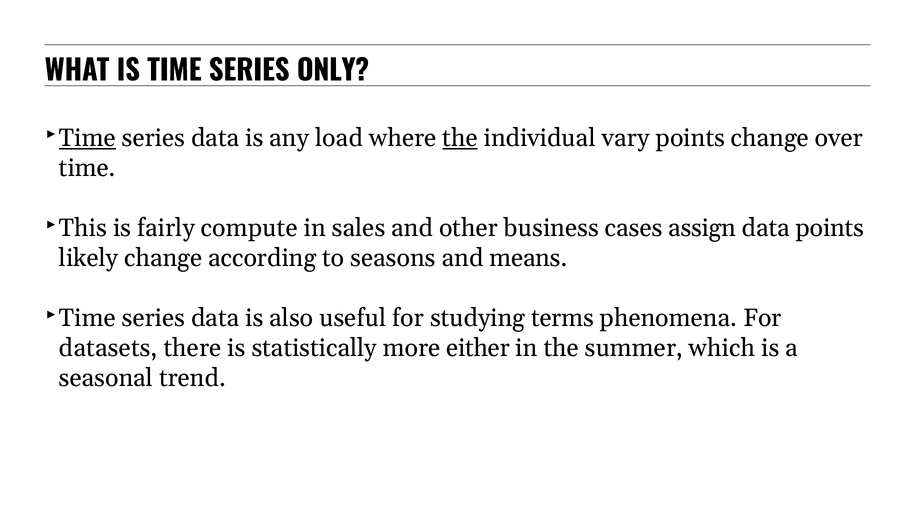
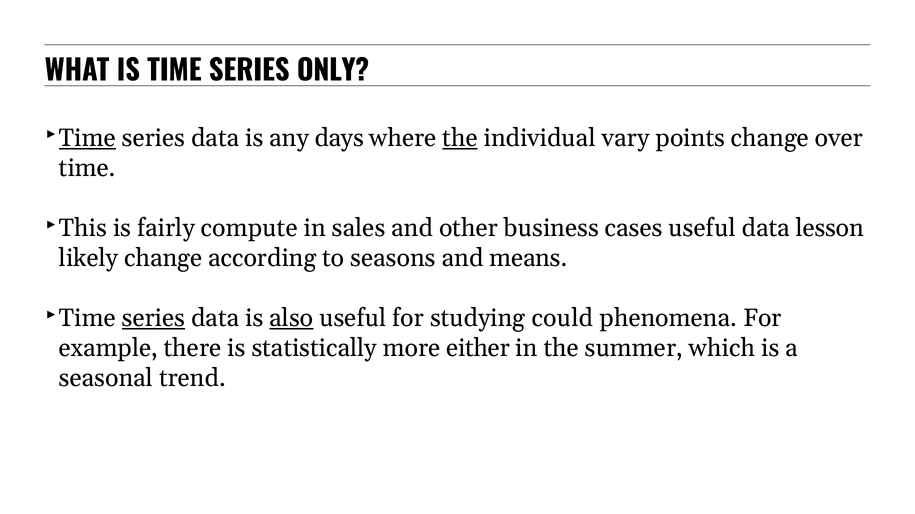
load: load -> days (339, 138)
cases assign: assign -> useful (702, 228)
data points: points -> lesson (830, 228)
series underline: none -> present (153, 318)
also underline: none -> present (291, 318)
terms: terms -> could (562, 318)
datasets: datasets -> example (108, 348)
